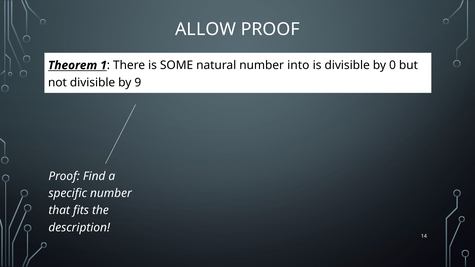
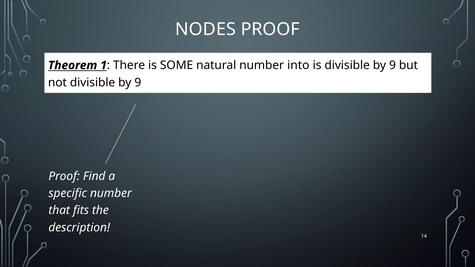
ALLOW: ALLOW -> NODES (206, 29)
is divisible by 0: 0 -> 9 (393, 65)
